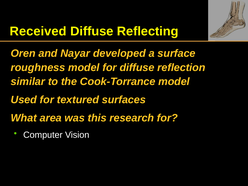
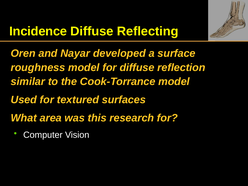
Received: Received -> Incidence (38, 31)
